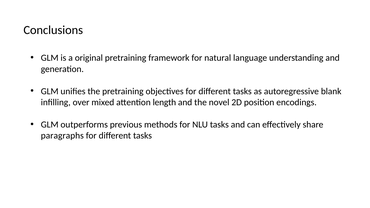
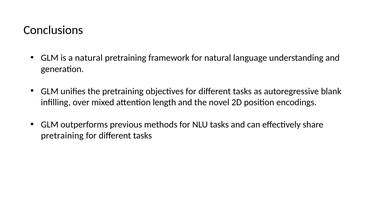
a original: original -> natural (89, 58)
paragraphs: paragraphs -> pretraining (62, 136)
